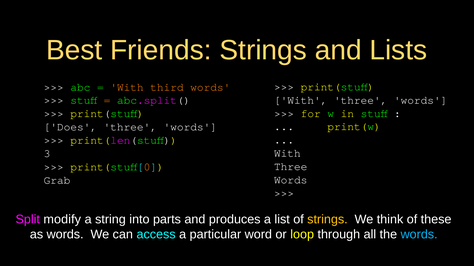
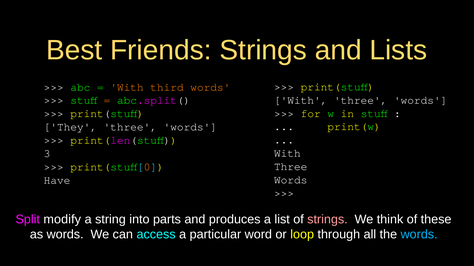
Does: Does -> They (70, 127)
Grab: Grab -> Have (57, 181)
strings colour: yellow -> pink (327, 220)
